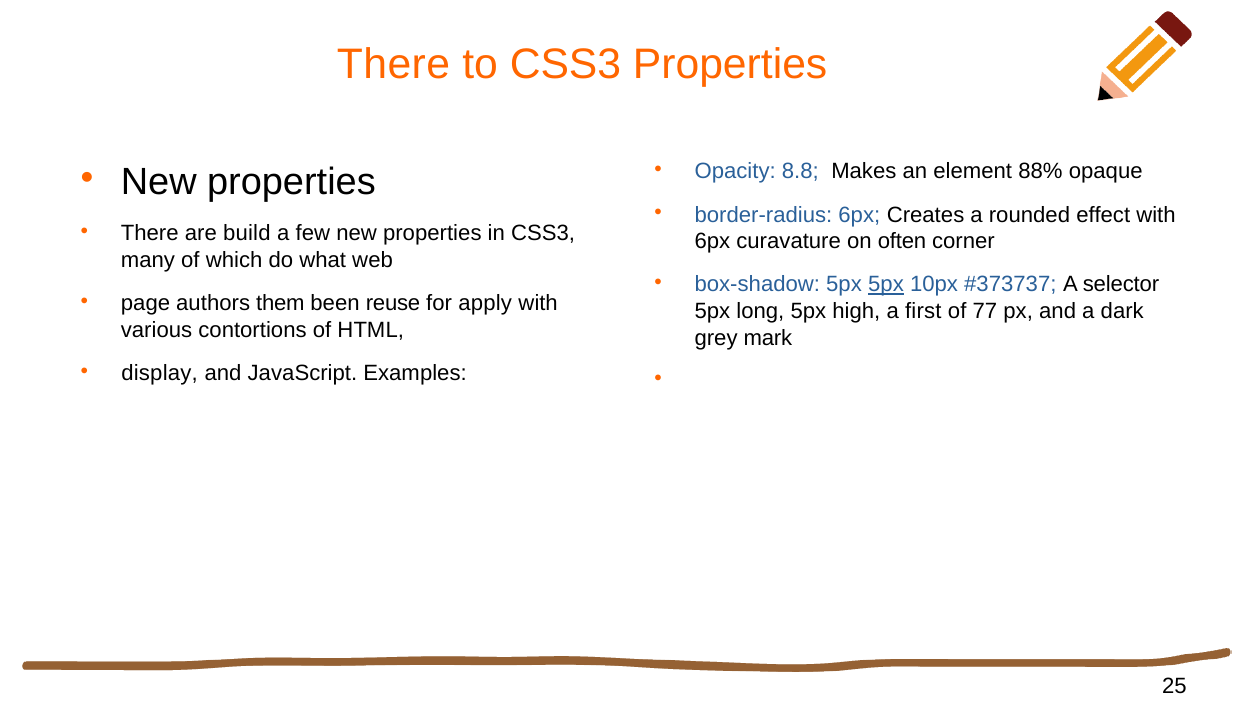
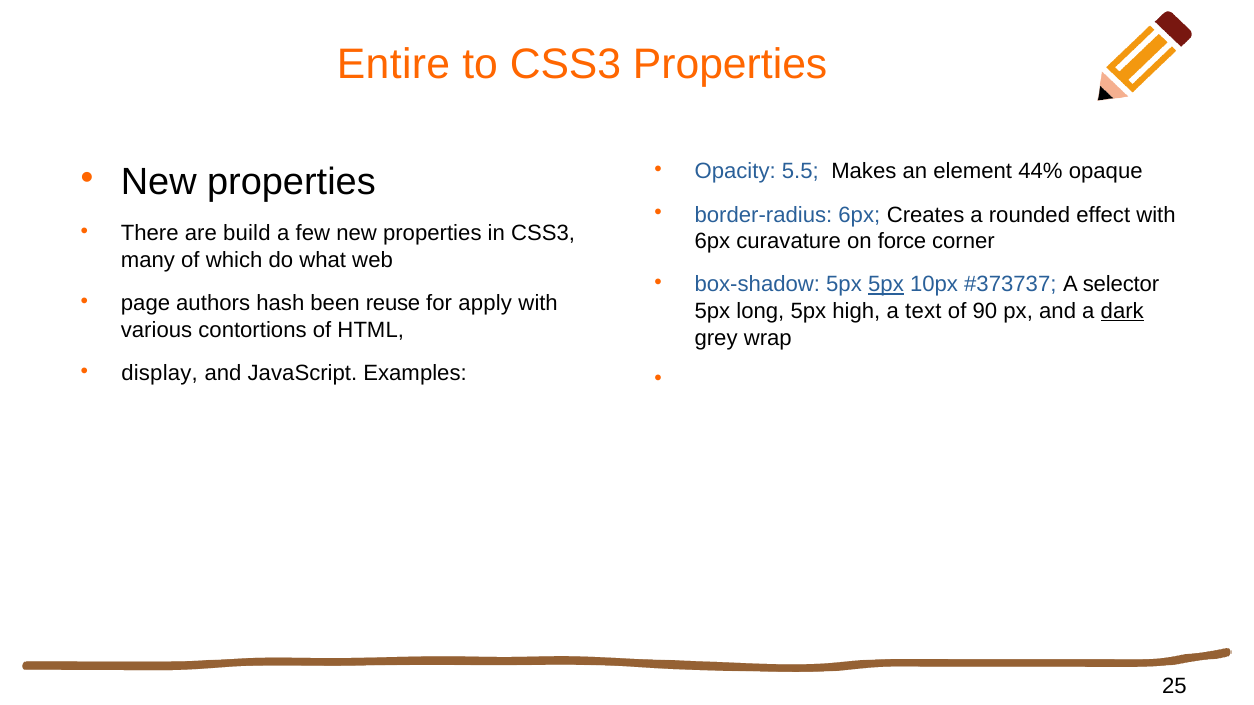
There: There -> Entire (394, 65)
8.8: 8.8 -> 5.5 (800, 172)
88%: 88% -> 44% (1040, 172)
often: often -> force (902, 242)
them: them -> hash (280, 304)
first: first -> text (923, 311)
77: 77 -> 90 (985, 311)
dark underline: none -> present (1122, 311)
mark: mark -> wrap (768, 338)
